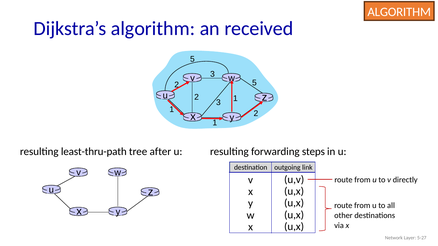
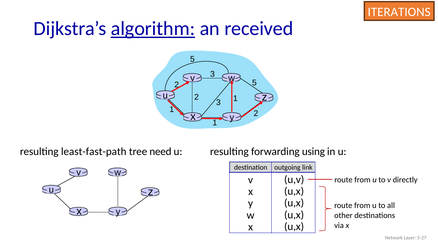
ALGORITHM: ALGORITHM -> ITERATIONS (399, 12)
algorithm underline: none -> present (153, 29)
least-thru-path: least-thru-path -> least-fast-path (94, 152)
after: after -> need (160, 152)
steps: steps -> using (313, 152)
